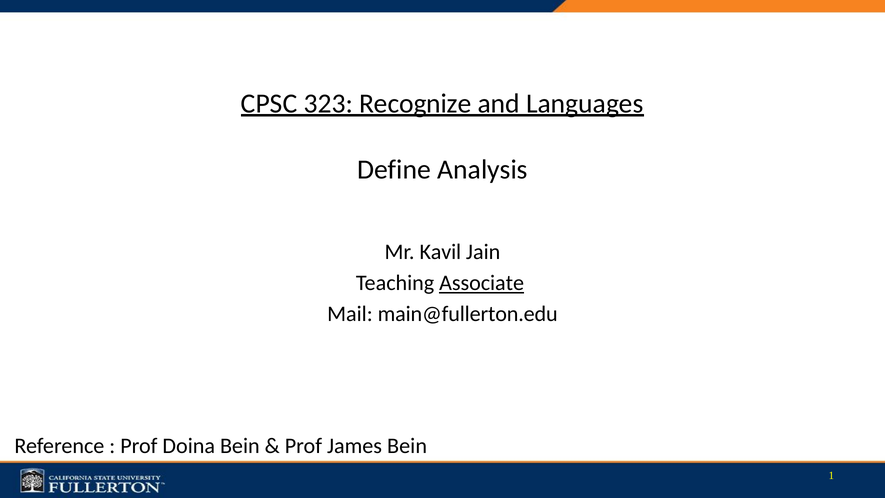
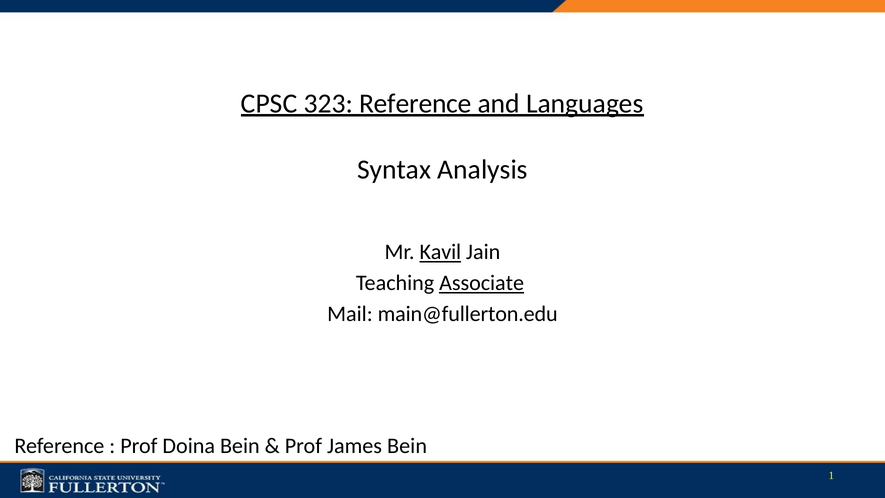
323 Recognize: Recognize -> Reference (415, 103)
Define: Define -> Syntax (394, 170)
Kavil underline: none -> present (440, 252)
